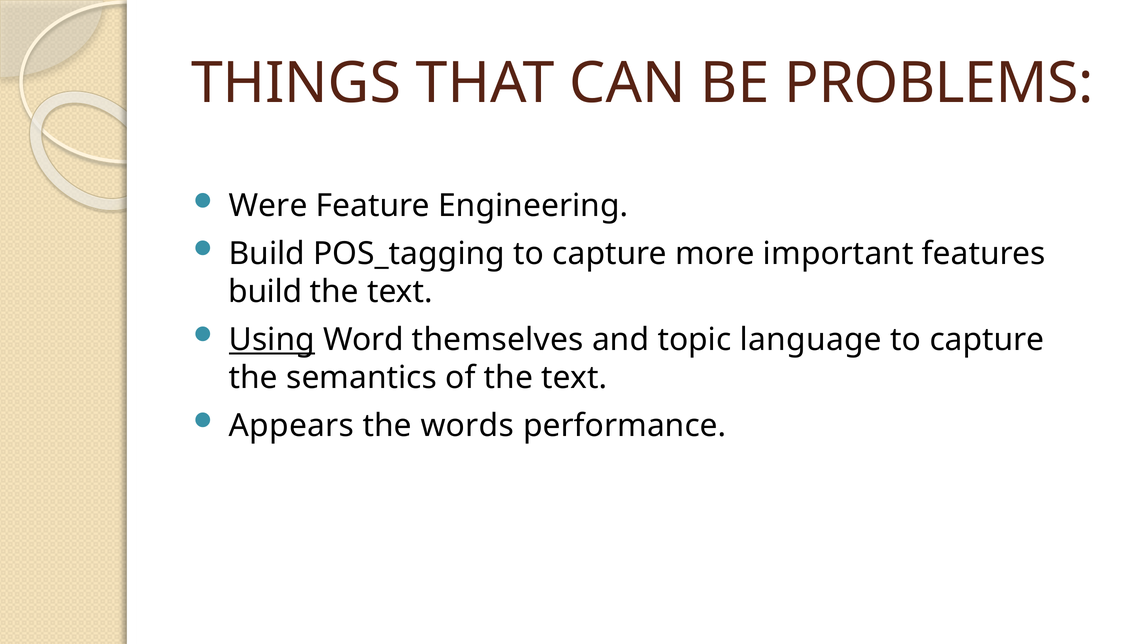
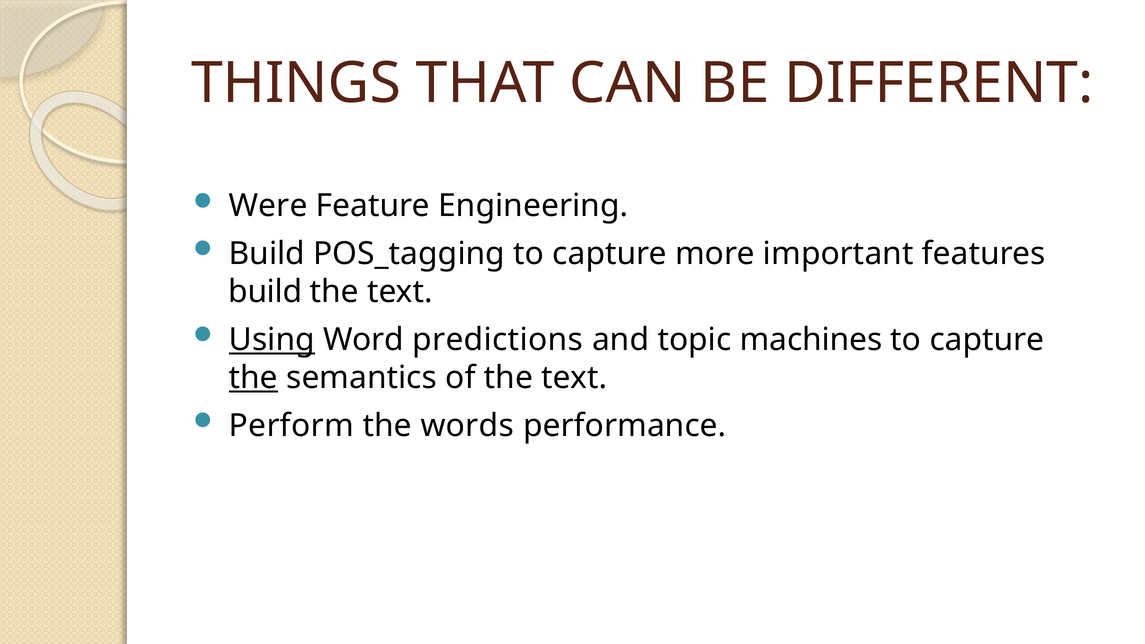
PROBLEMS: PROBLEMS -> DIFFERENT (939, 83)
themselves: themselves -> predictions (498, 340)
language: language -> machines (811, 340)
the underline: none -> present (253, 378)
Appears: Appears -> Perform (291, 426)
